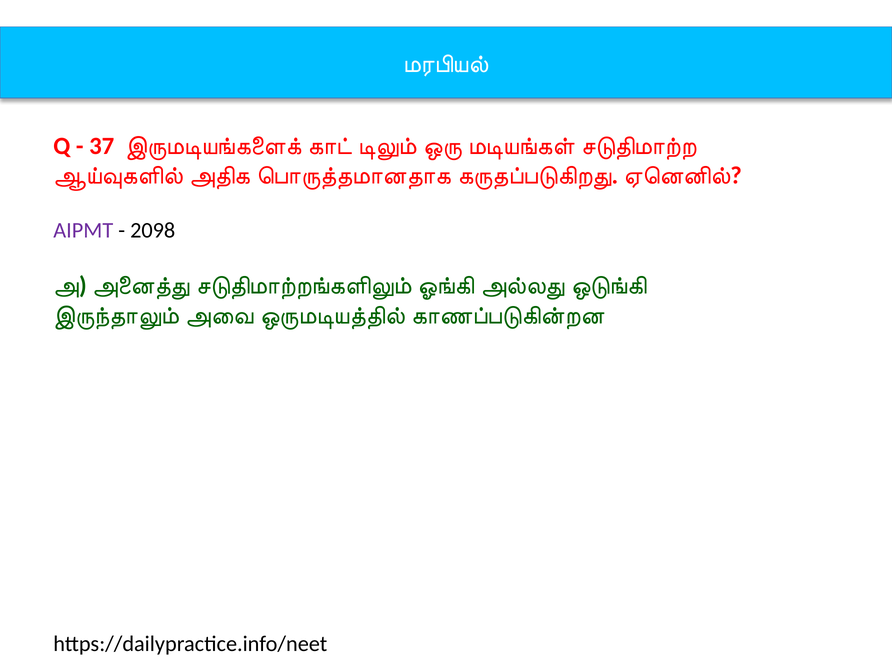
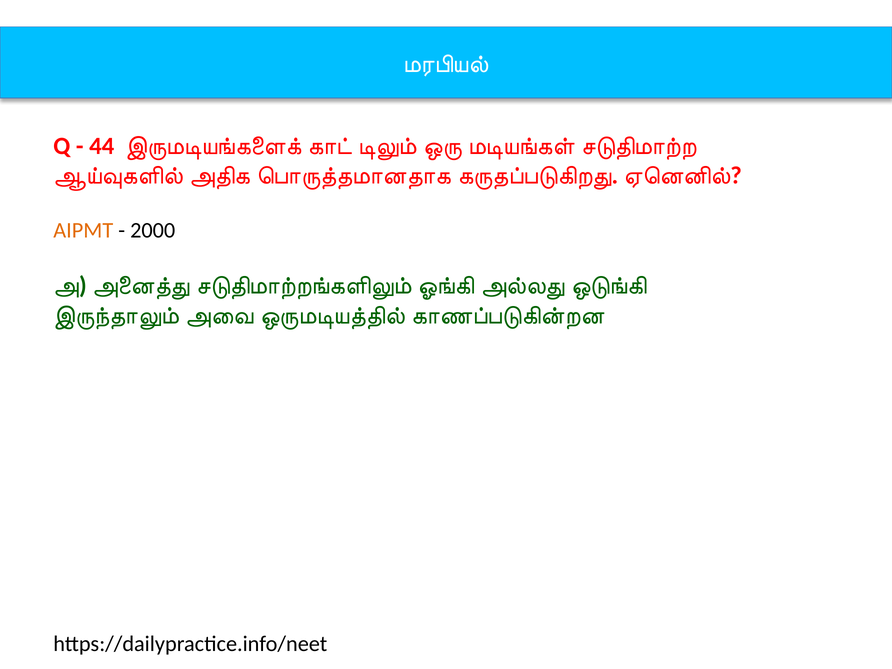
37: 37 -> 44 (102, 146)
AIPMT colour: purple -> orange (83, 230)
2098: 2098 -> 2000 (153, 230)
